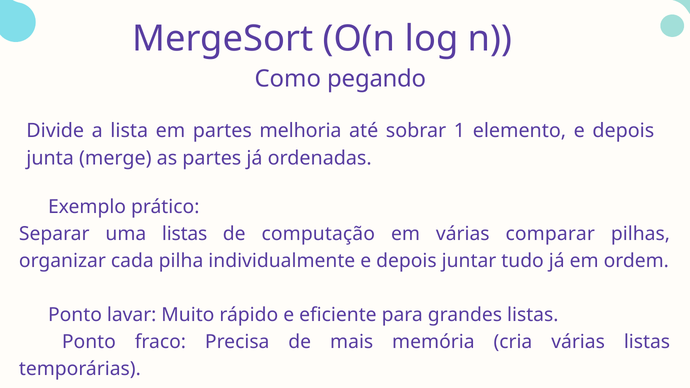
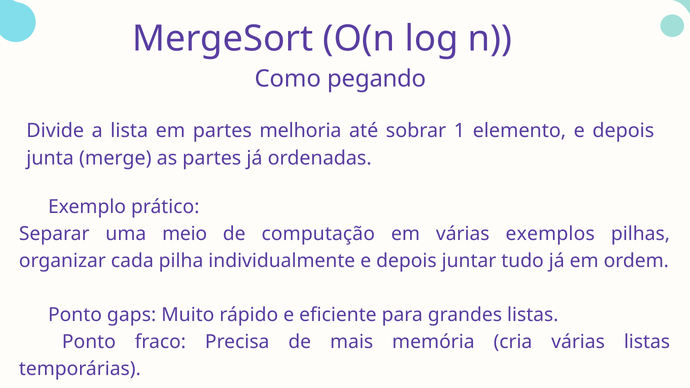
uma listas: listas -> meio (185, 234)
comparar: comparar -> exemplos (550, 234)
lavar: lavar -> gaps (132, 315)
